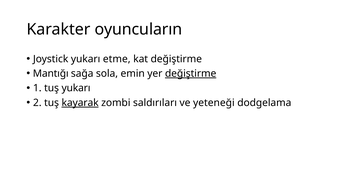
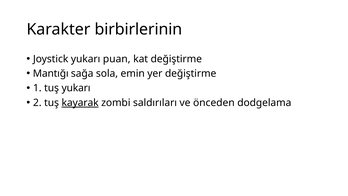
oyuncuların: oyuncuların -> birbirlerinin (138, 29)
etme: etme -> puan (117, 59)
değiştirme underline: present -> none (191, 73)
yeteneği: yeteneği -> önceden (214, 103)
